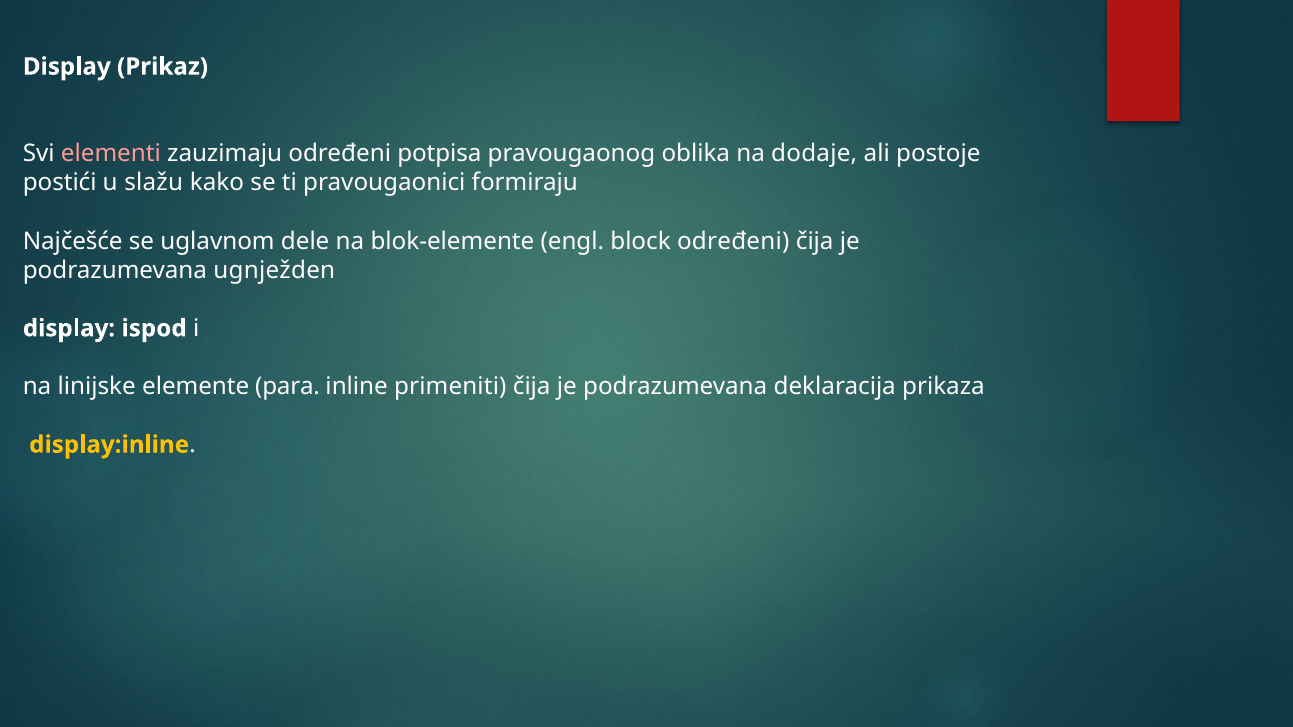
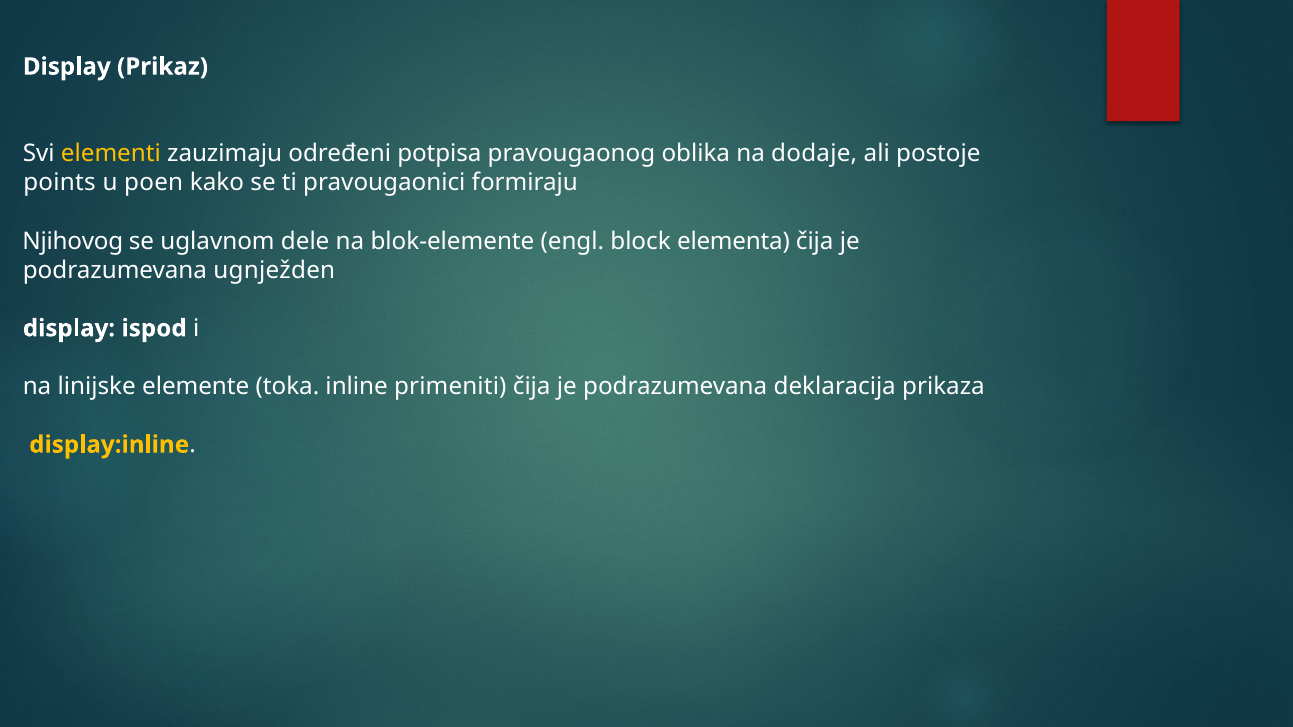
elementi colour: pink -> yellow (111, 154)
postići: postići -> points (60, 183)
slažu: slažu -> poen (154, 183)
Najčešće: Najčešće -> Njihovog (73, 241)
block određeni: određeni -> elementa (733, 241)
para: para -> toka (287, 387)
